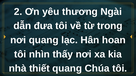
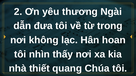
nơi quang: quang -> không (44, 40)
